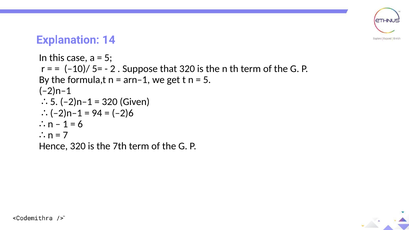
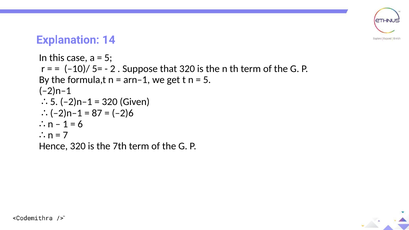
94: 94 -> 87 (97, 113)
